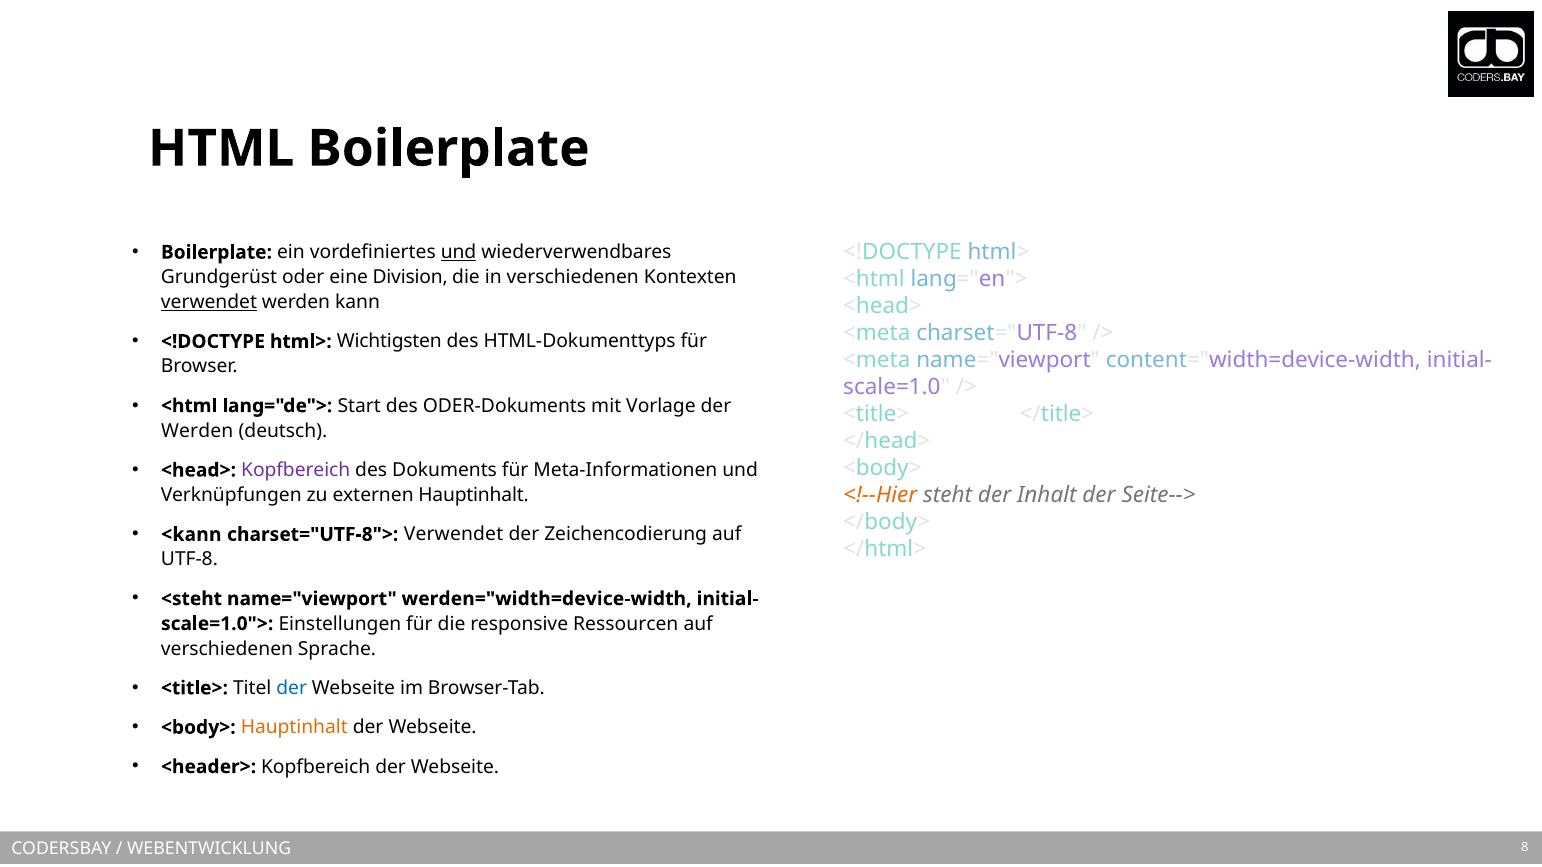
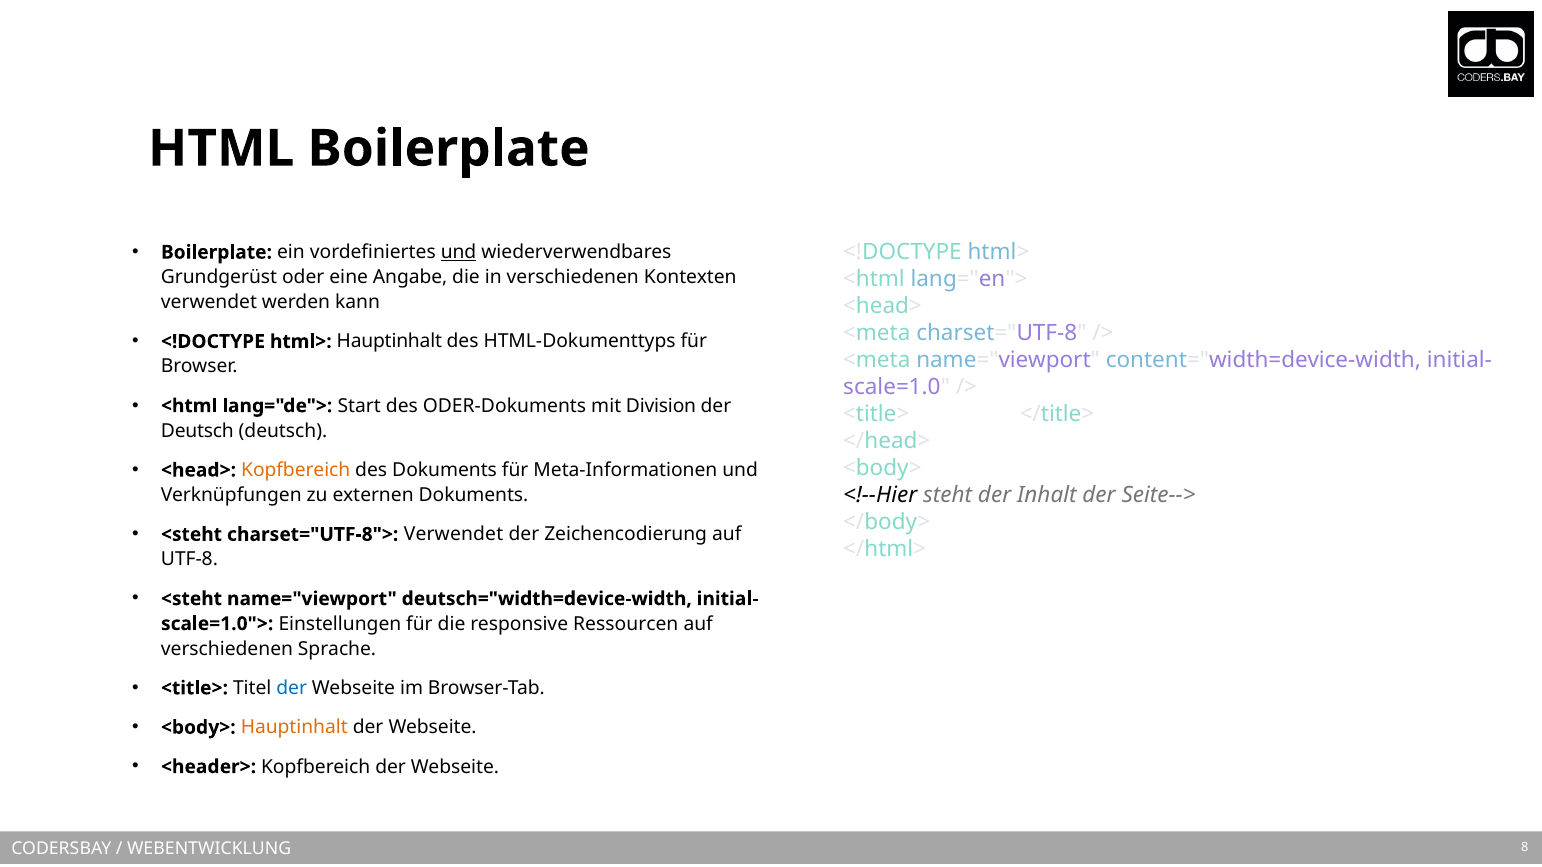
Division: Division -> Angabe (410, 277)
verwendet underline: present -> none (209, 302)
html> Wichtigsten: Wichtigsten -> Hauptinhalt (389, 342)
Vorlage: Vorlage -> Division (661, 406)
Werden: Werden -> Deutsch (197, 431)
Kopfbereich colour: purple -> orange (296, 470)
<!--Hier colour: orange -> black (880, 496)
externen Hauptinhalt: Hauptinhalt -> Dokuments (473, 495)
<kann: <kann -> <steht (191, 535)
werden="width=device-width: werden="width=device-width -> deutsch="width=device-width (547, 599)
